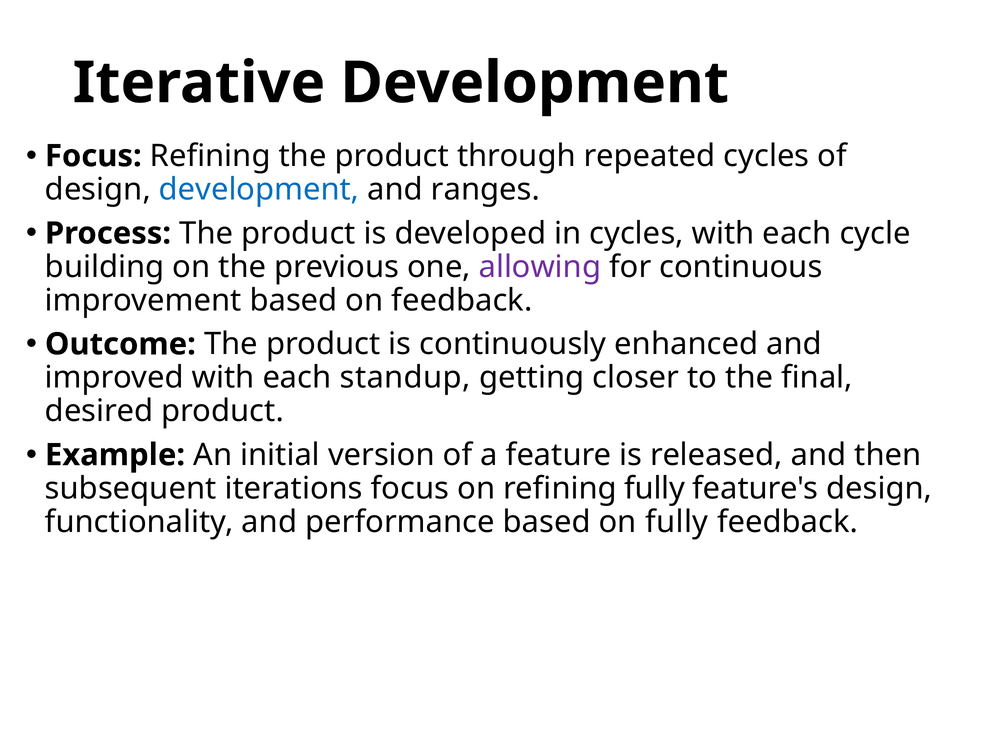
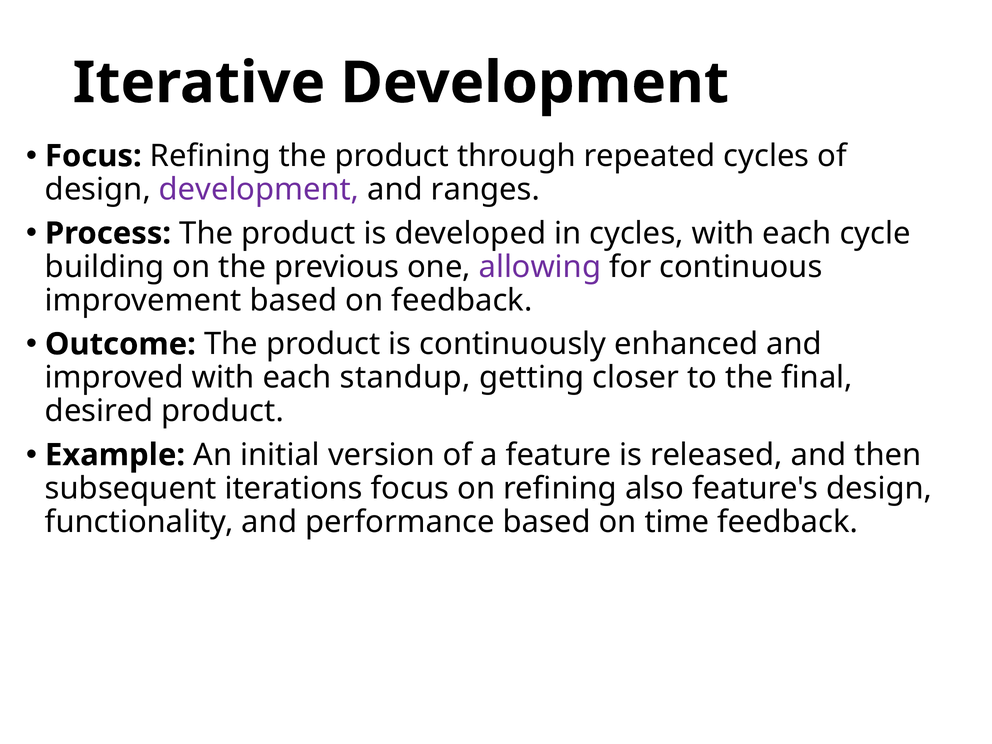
development colour: blue -> purple (259, 190)
refining fully: fully -> also (655, 489)
on fully: fully -> time (677, 522)
